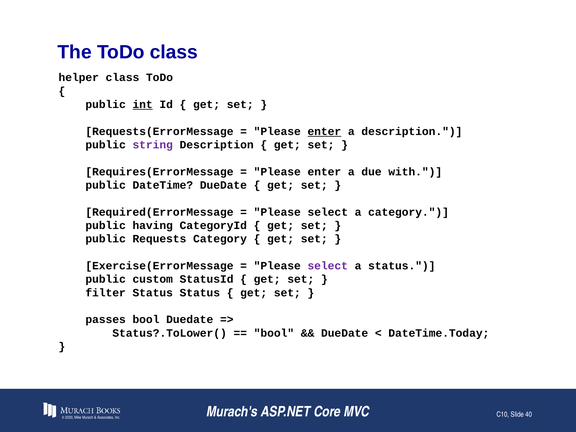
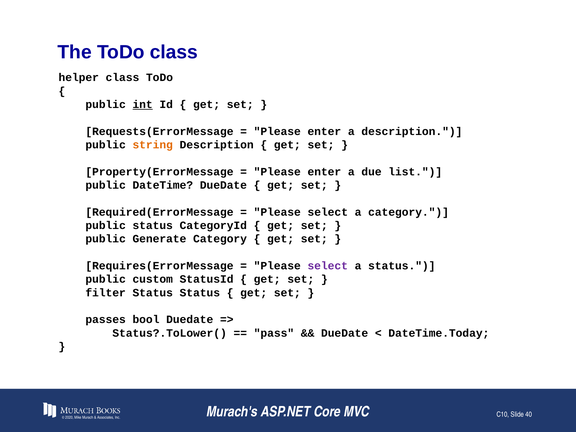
enter underline: present -> none (324, 131)
string colour: purple -> orange (153, 145)
Requires(ErrorMessage: Requires(ErrorMessage -> Property(ErrorMessage (159, 172)
with: with -> list (415, 172)
public having: having -> status (153, 226)
Requests: Requests -> Generate (159, 239)
Exercise(ErrorMessage: Exercise(ErrorMessage -> Requires(ErrorMessage (159, 266)
bool: bool -> pass (274, 333)
